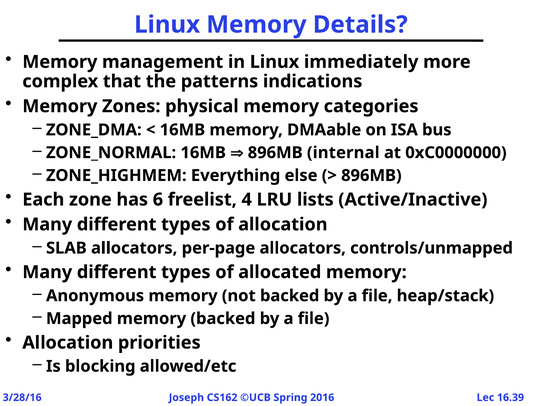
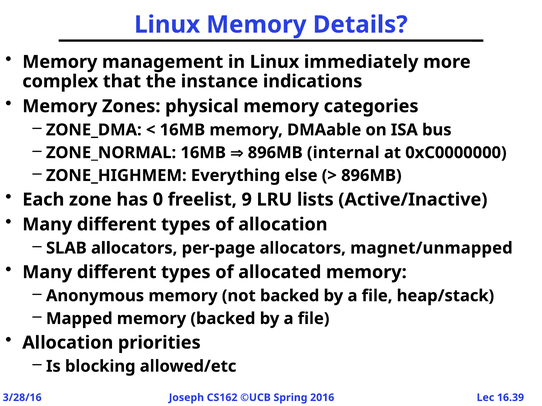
patterns: patterns -> instance (219, 81)
6: 6 -> 0 (158, 200)
4: 4 -> 9 (247, 200)
controls/unmapped: controls/unmapped -> magnet/unmapped (431, 248)
